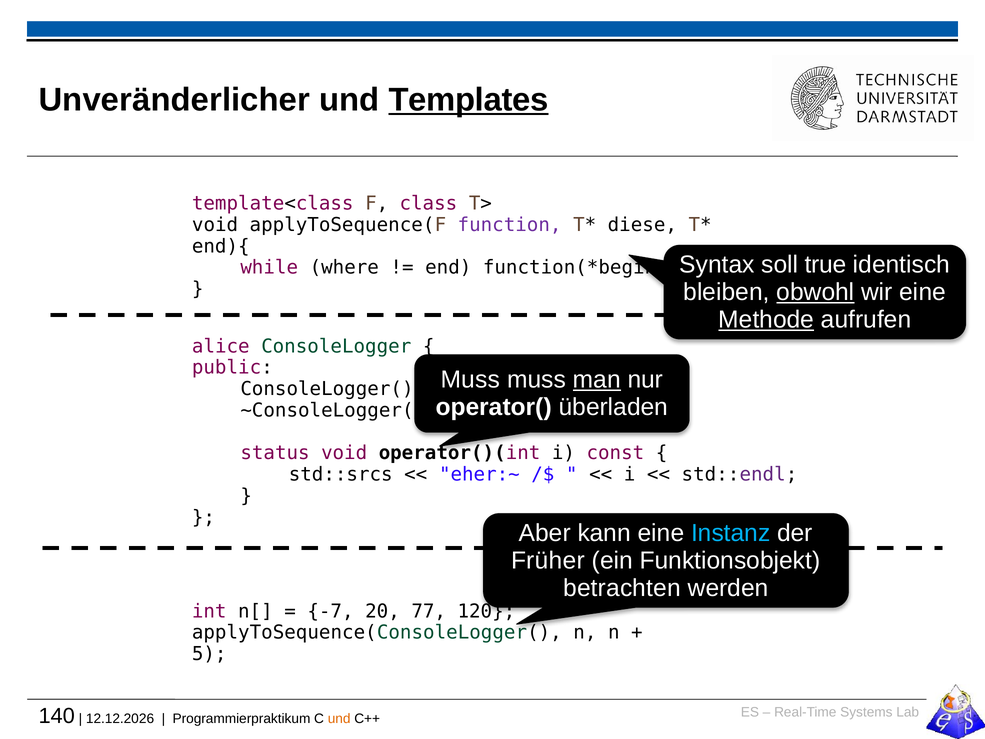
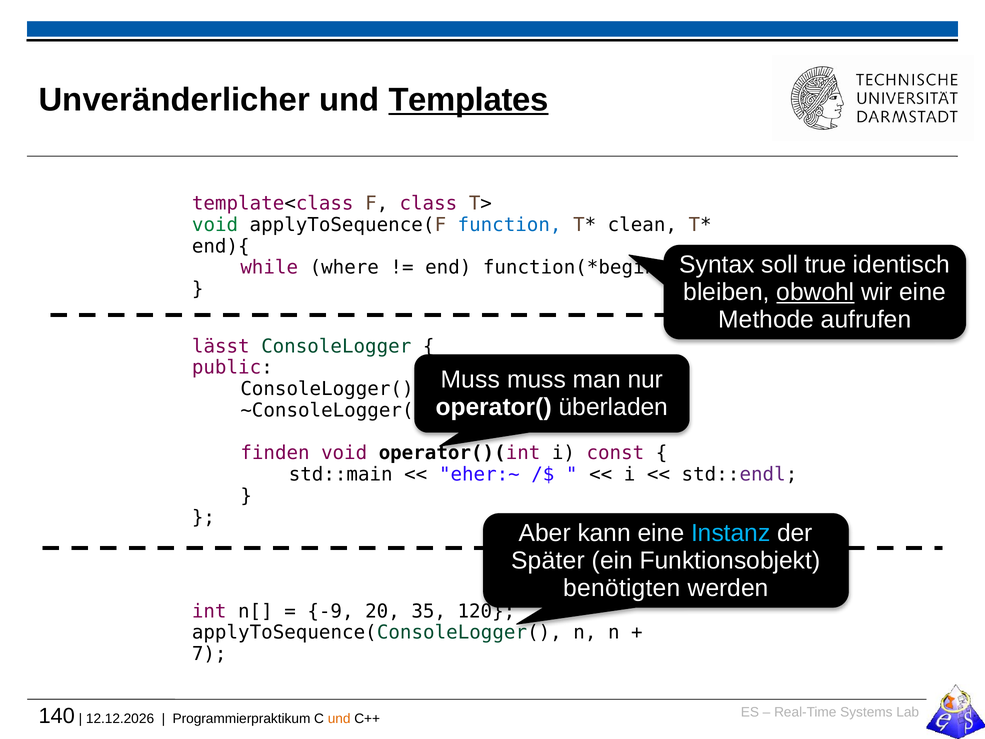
void colour: black -> green (215, 225)
function colour: purple -> blue (510, 225)
diese: diese -> clean (642, 225)
Methode underline: present -> none (766, 320)
alice: alice -> lässt (221, 346)
man underline: present -> none (597, 380)
status: status -> finden (275, 453)
std::srcs: std::srcs -> std::main (341, 474)
Früher: Früher -> Später (548, 560)
betrachten: betrachten -> benötigten (622, 588)
-7: -7 -> -9 (330, 611)
77: 77 -> 35 (429, 611)
5: 5 -> 7 (209, 654)
